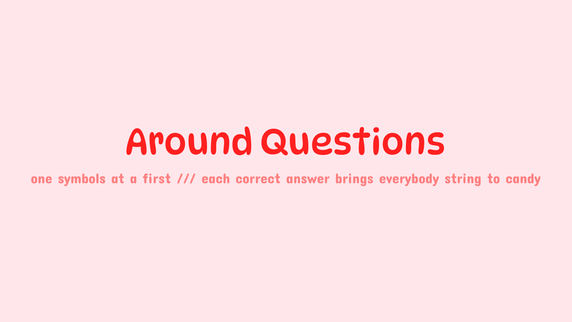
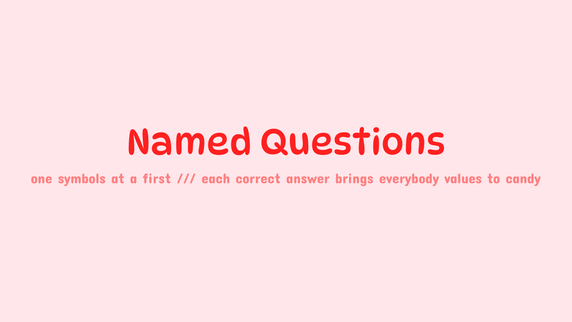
Around: Around -> Named (189, 143)
string: string -> values (463, 179)
